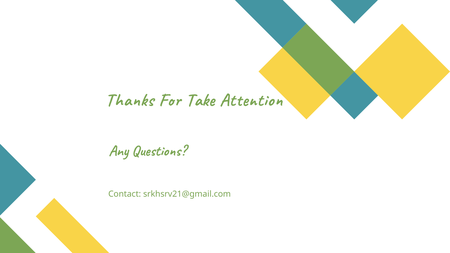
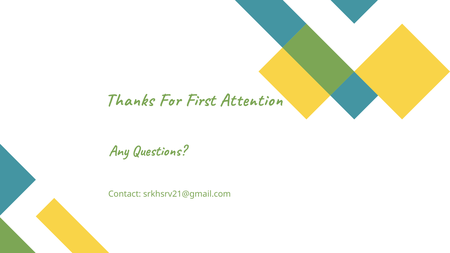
Take: Take -> First (200, 100)
